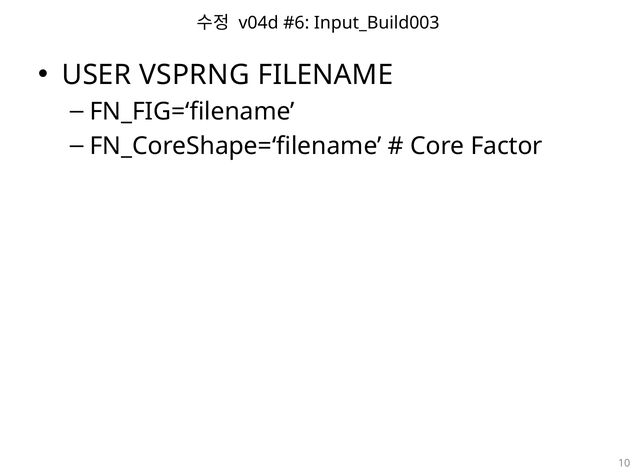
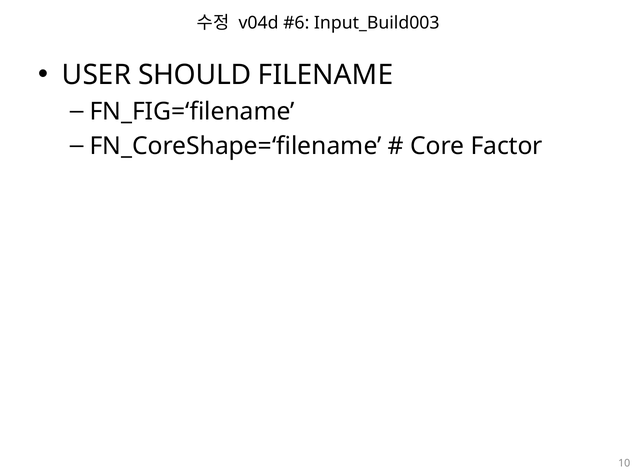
VSPRNG: VSPRNG -> SHOULD (195, 75)
